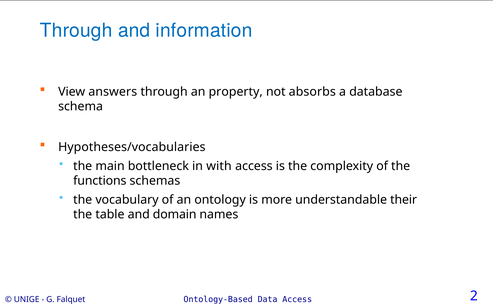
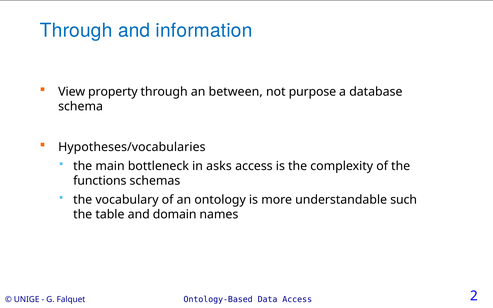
answers: answers -> property (113, 92)
property: property -> between (236, 92)
absorbs: absorbs -> purpose (312, 92)
with: with -> asks (219, 166)
their: their -> such (404, 200)
